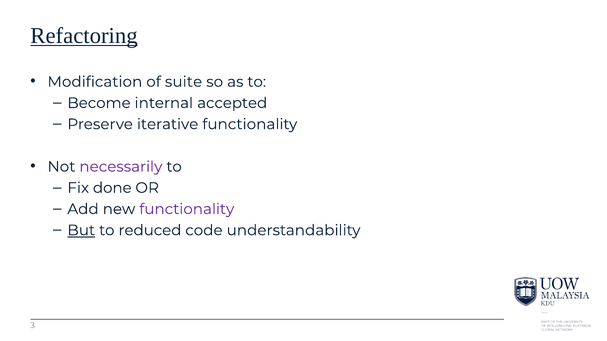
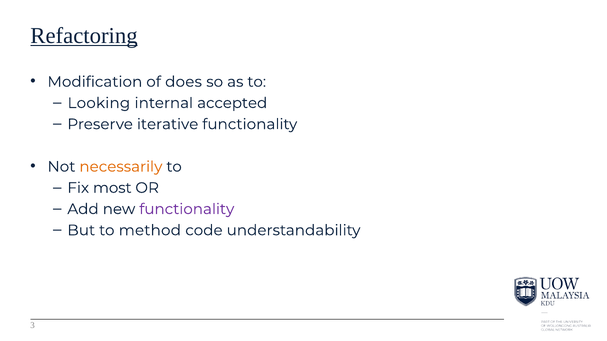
suite: suite -> does (184, 82)
Become: Become -> Looking (99, 103)
necessarily colour: purple -> orange (121, 167)
done: done -> most (112, 188)
But underline: present -> none (81, 231)
reduced: reduced -> method (150, 231)
